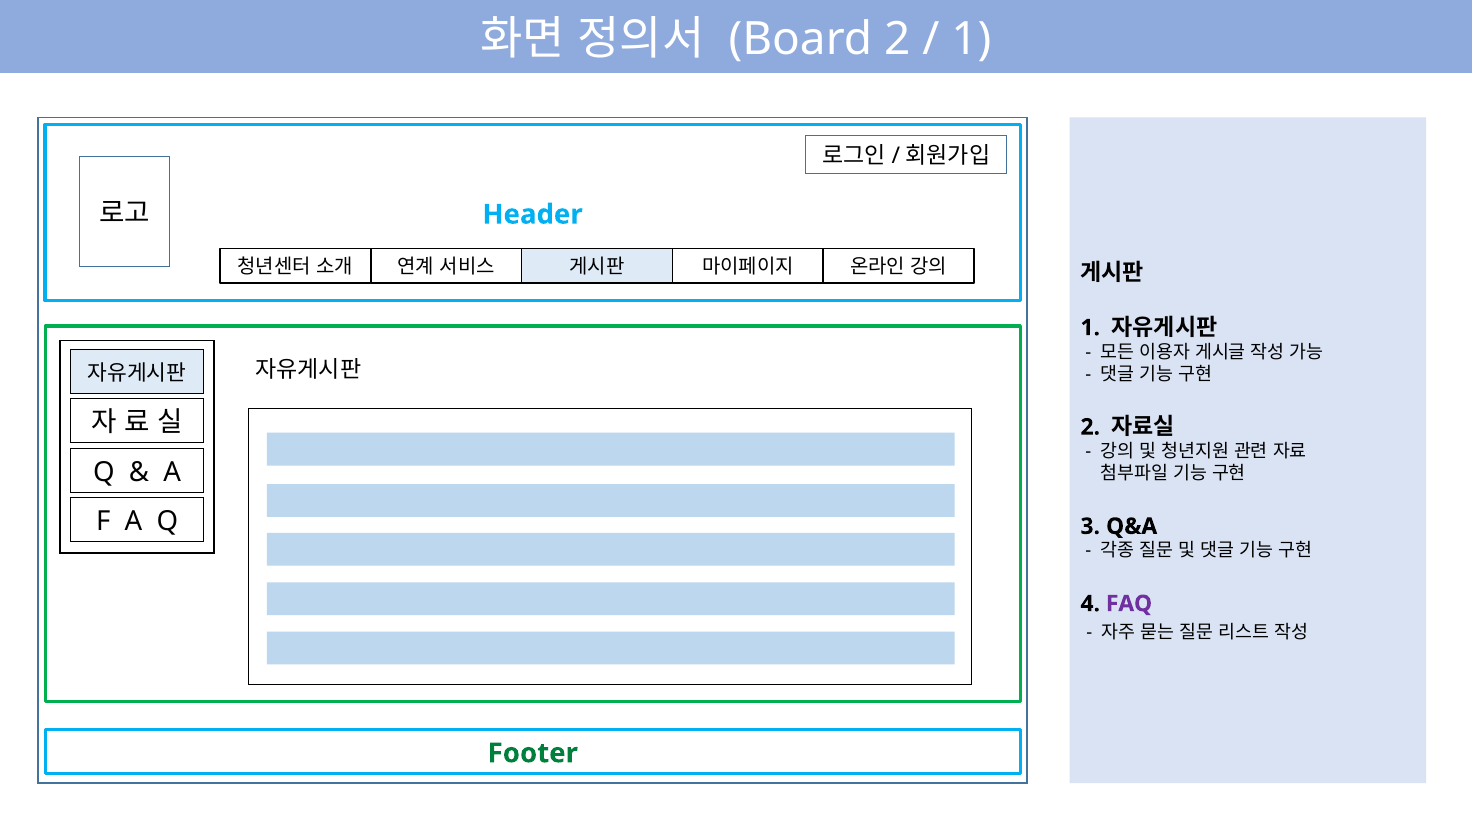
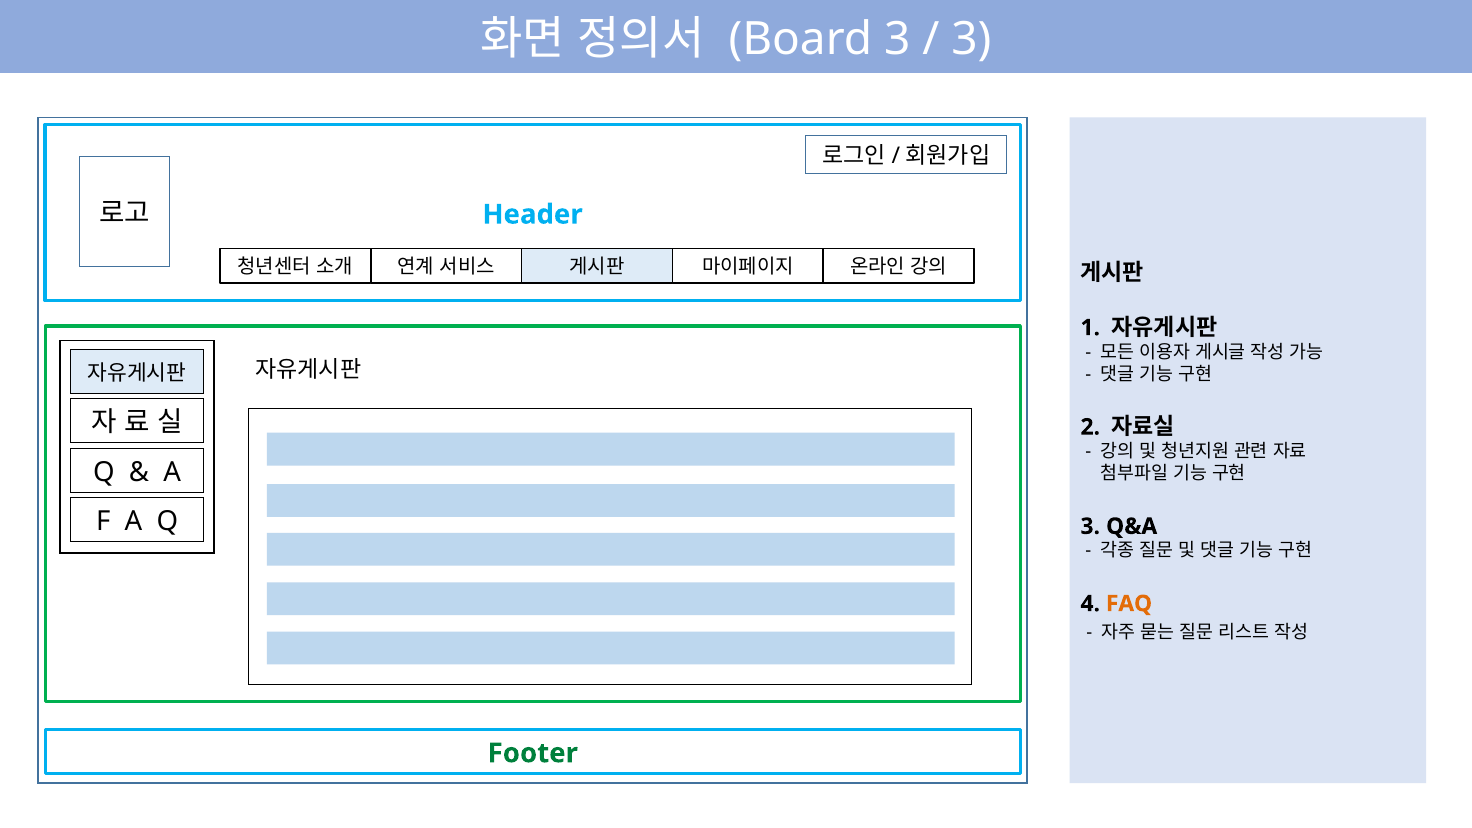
Board 2: 2 -> 3 (897, 40)
1: 1 -> 3 (971, 40)
FAQ colour: purple -> orange (1129, 604)
